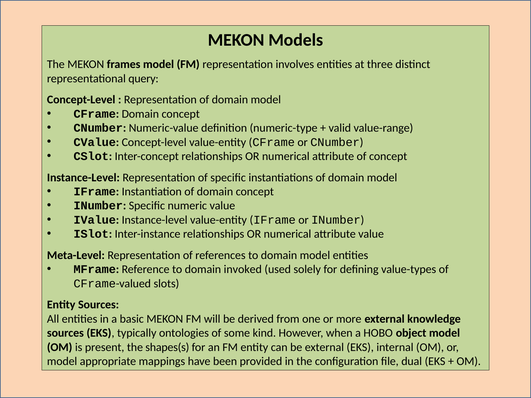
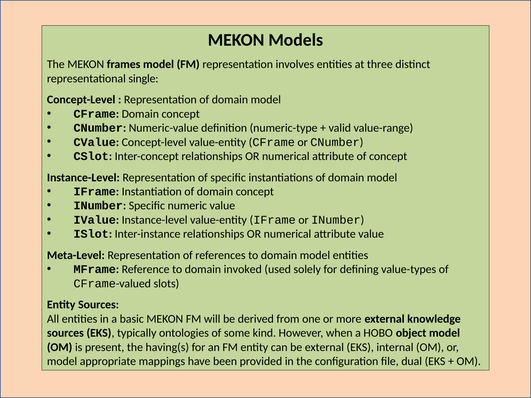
query: query -> single (144, 79)
shapes(s: shapes(s -> having(s (167, 347)
